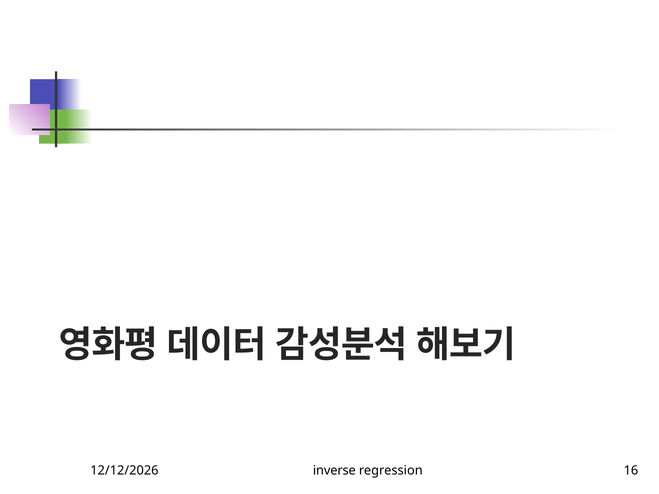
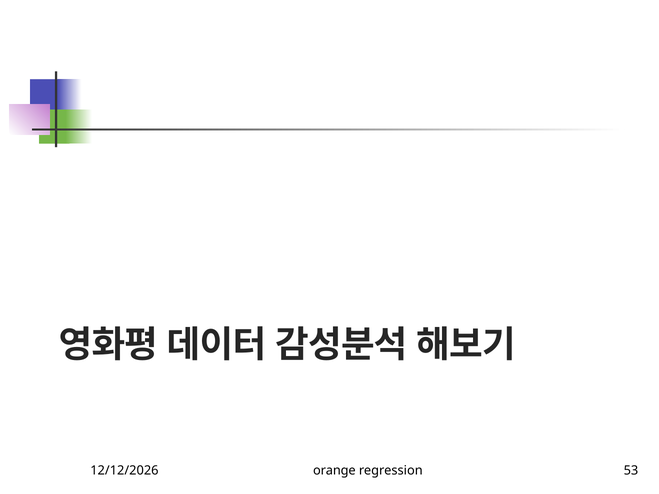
inverse: inverse -> orange (334, 471)
16: 16 -> 53 (631, 471)
